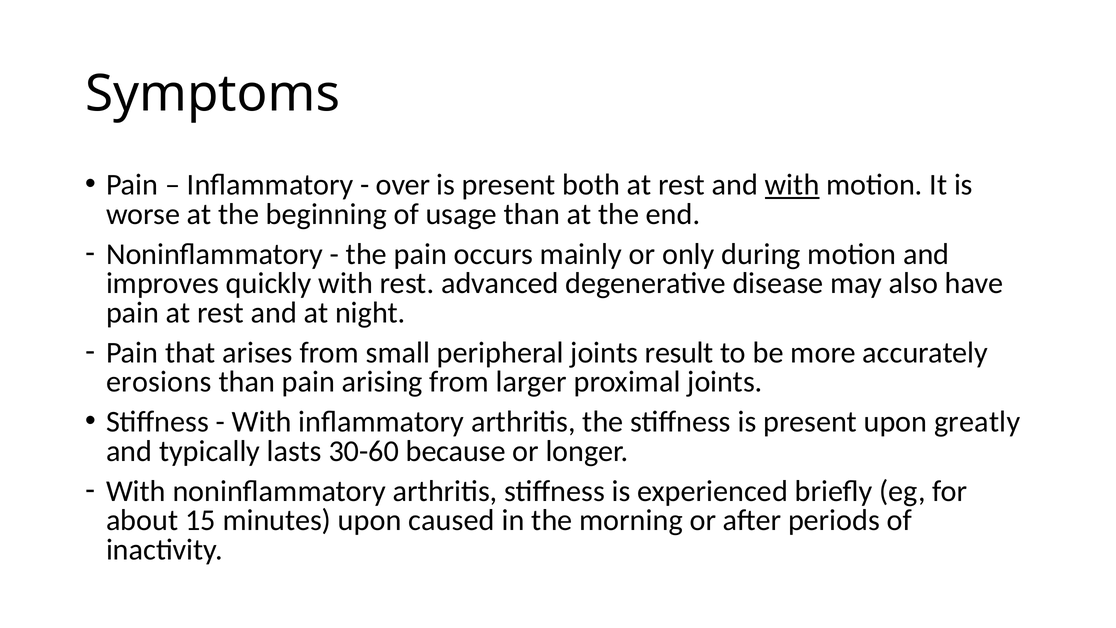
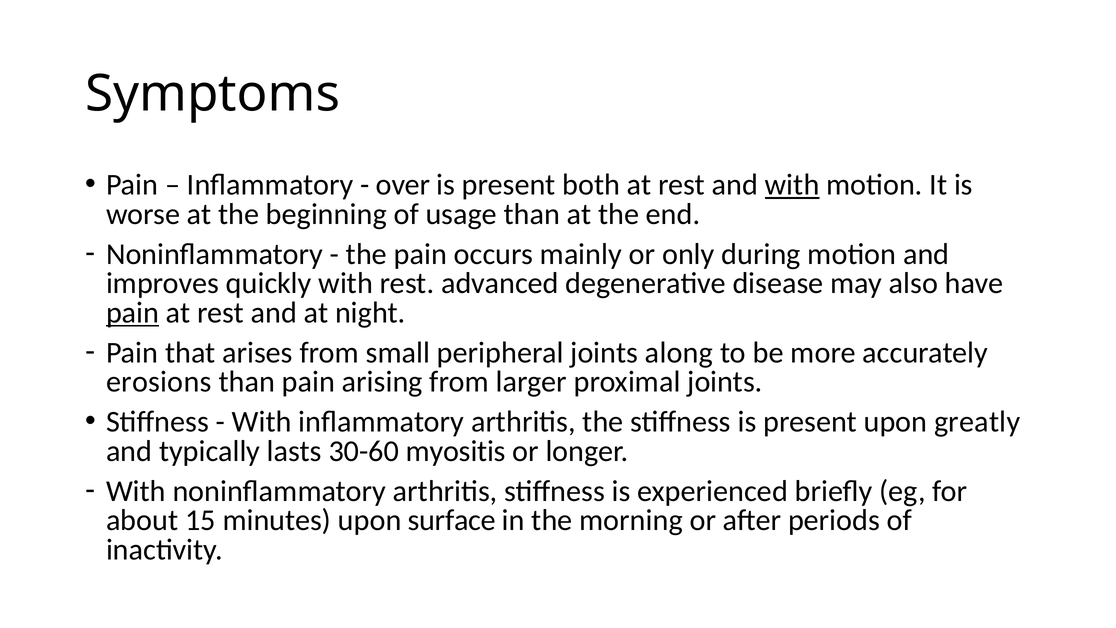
pain underline: none -> present (133, 313)
result: result -> along (679, 353)
because: because -> myositis (456, 451)
caused: caused -> surface (452, 520)
